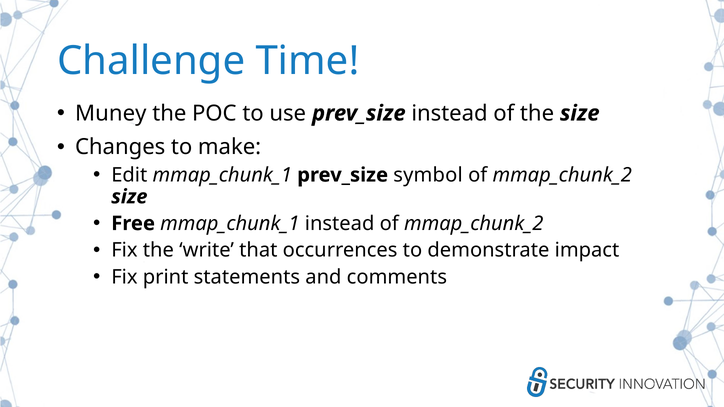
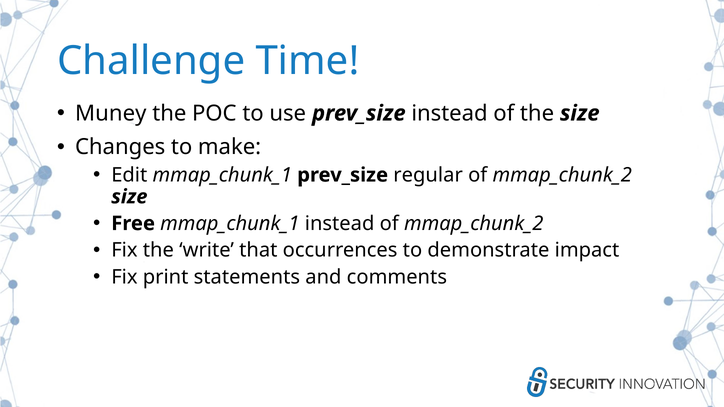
symbol: symbol -> regular (428, 175)
